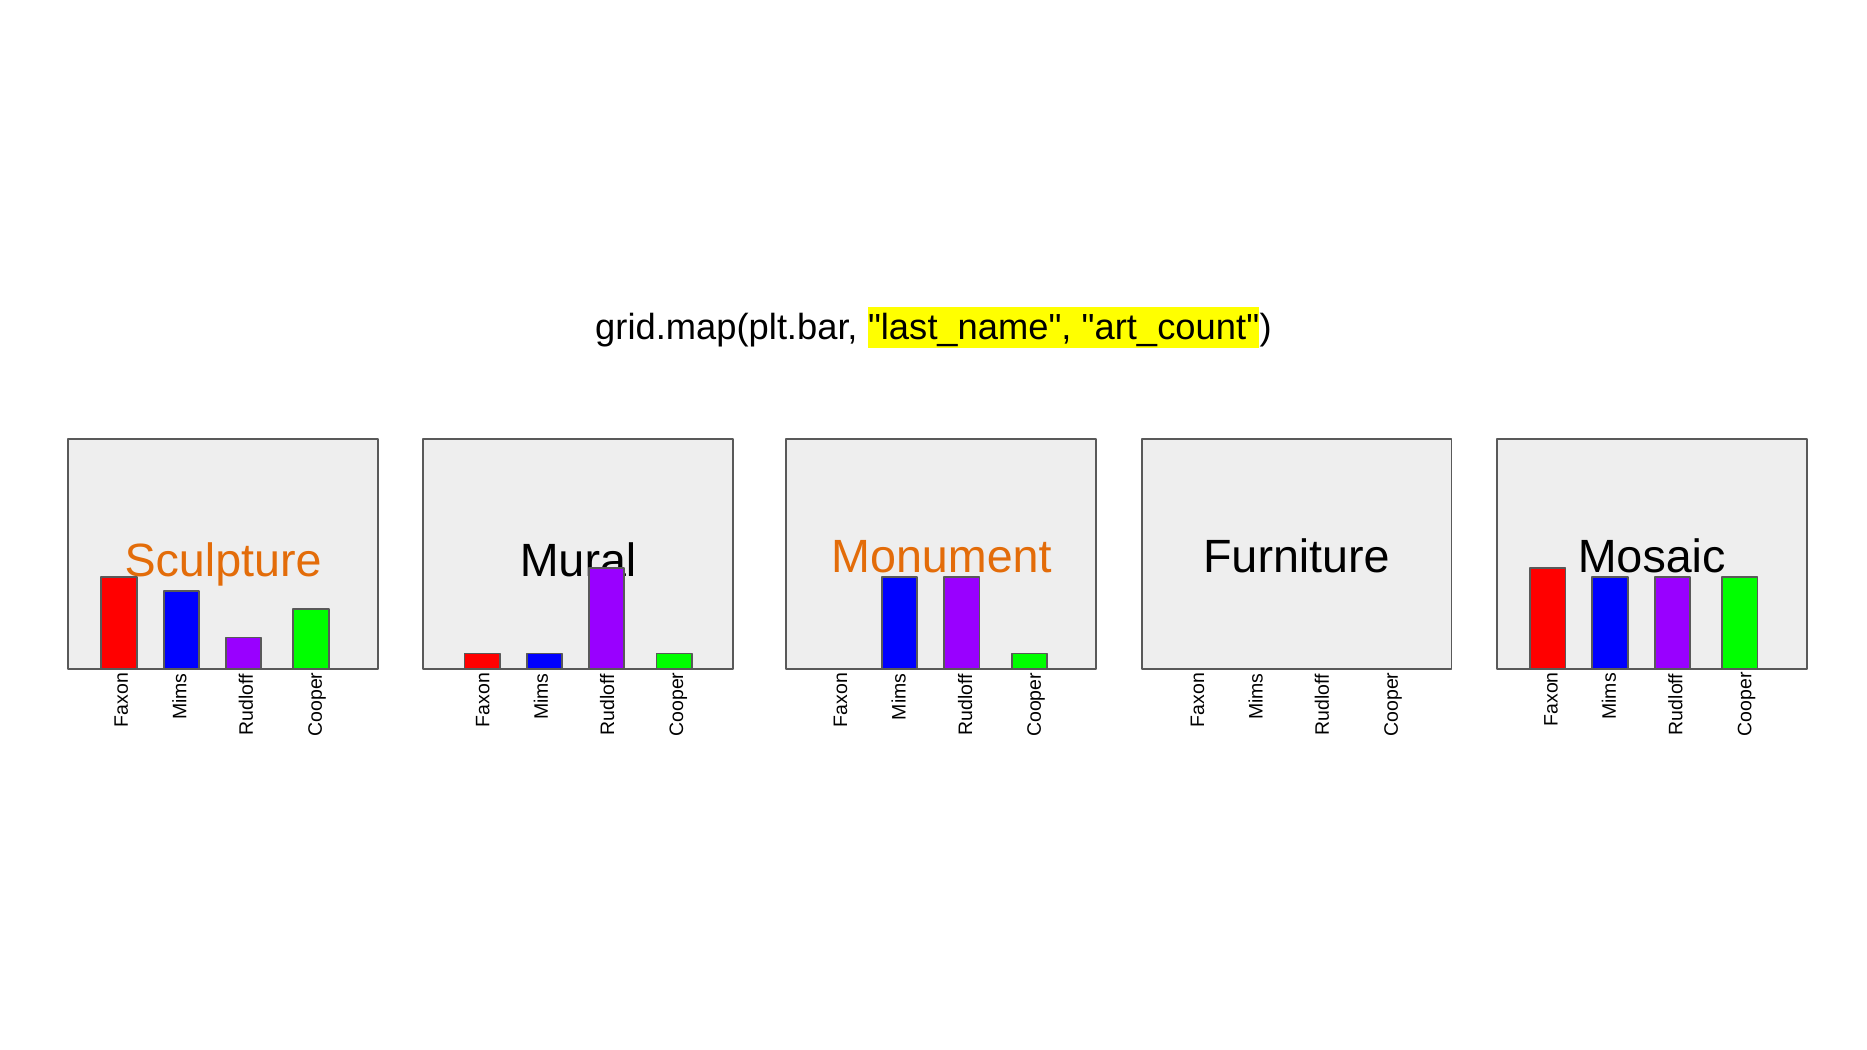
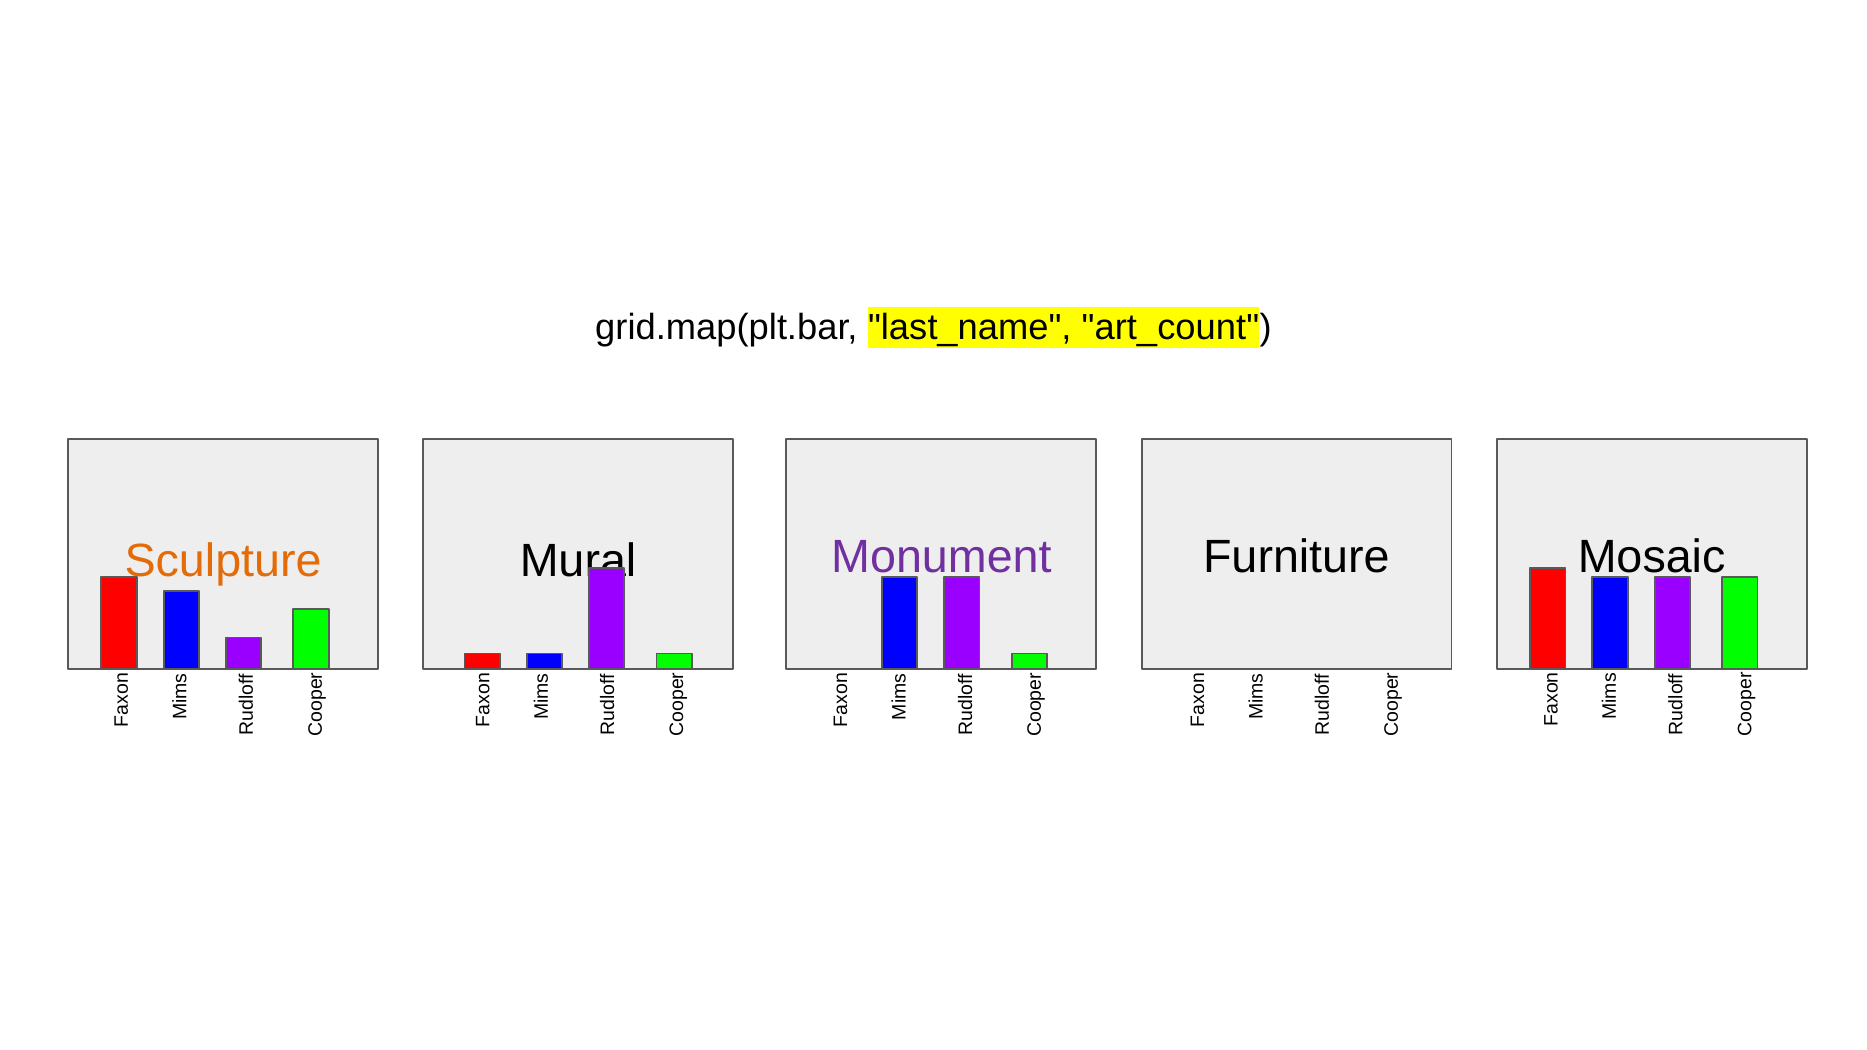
Monument colour: orange -> purple (941, 557)
